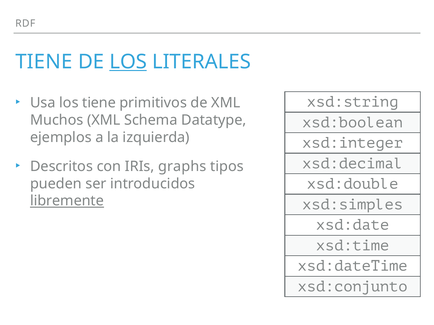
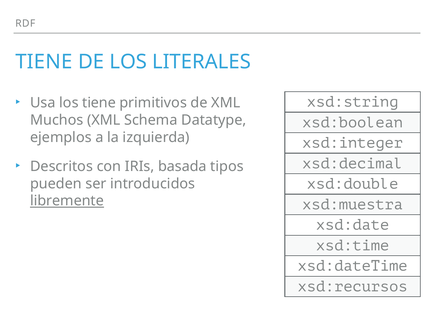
LOS underline: present -> none (128, 62)
graphs: graphs -> basada (182, 167)
xsd:simples: xsd:simples -> xsd:muestra (353, 205)
xsd:conjunto: xsd:conjunto -> xsd:recursos (353, 287)
